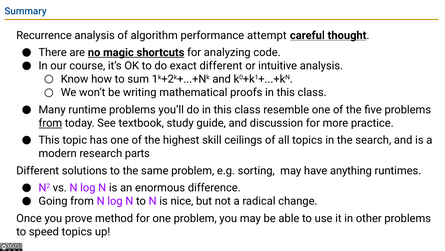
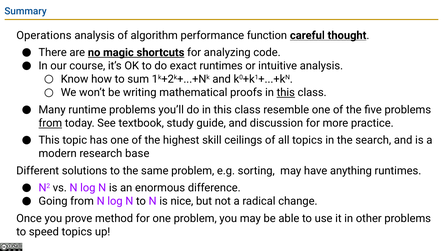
Recurrence: Recurrence -> Operations (44, 35)
attempt: attempt -> function (267, 35)
exact different: different -> runtimes (221, 66)
this underline: none -> present (286, 92)
parts: parts -> base (137, 153)
